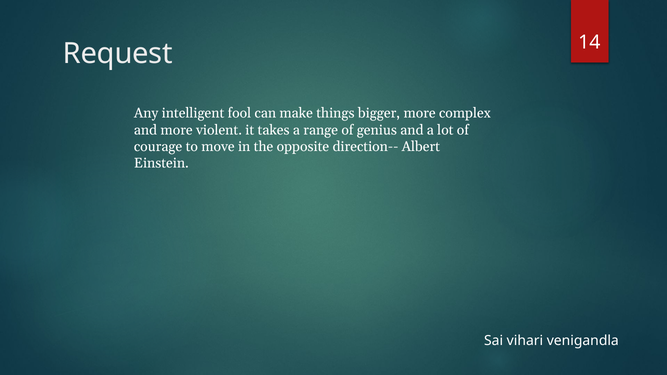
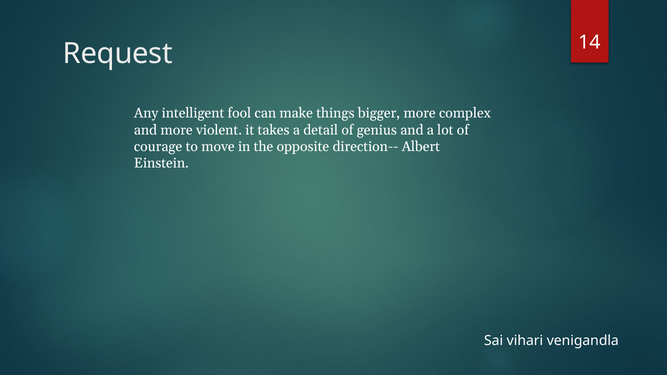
range: range -> detail (321, 130)
